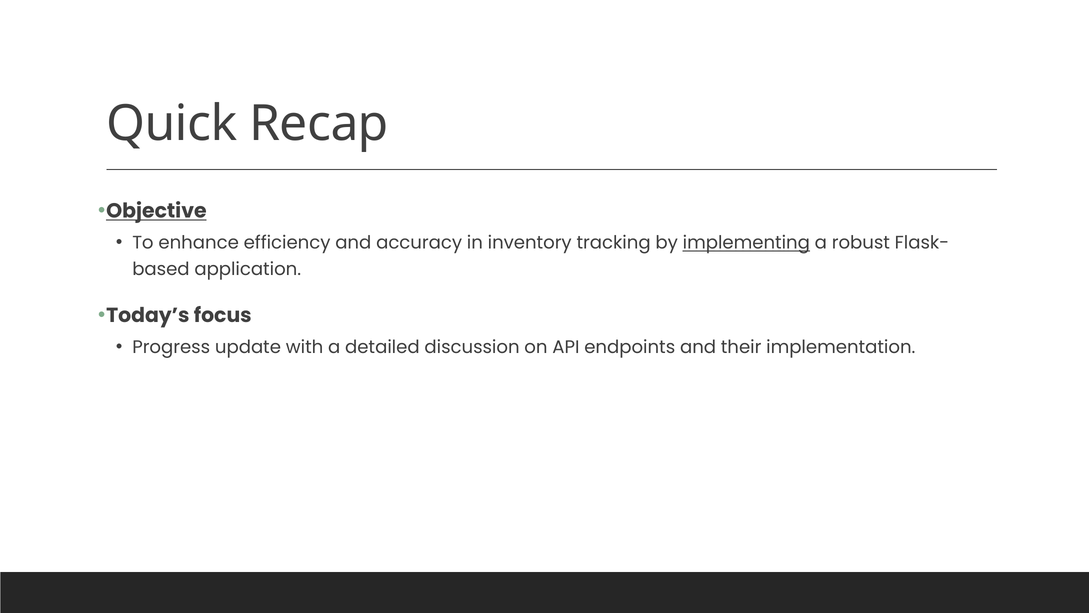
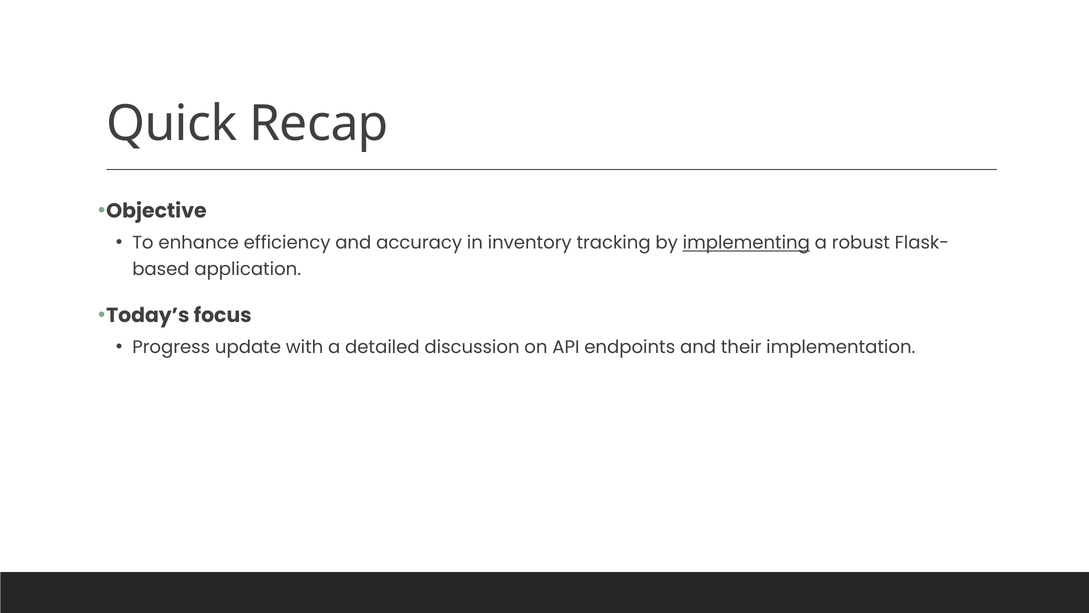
Objective underline: present -> none (156, 211)
